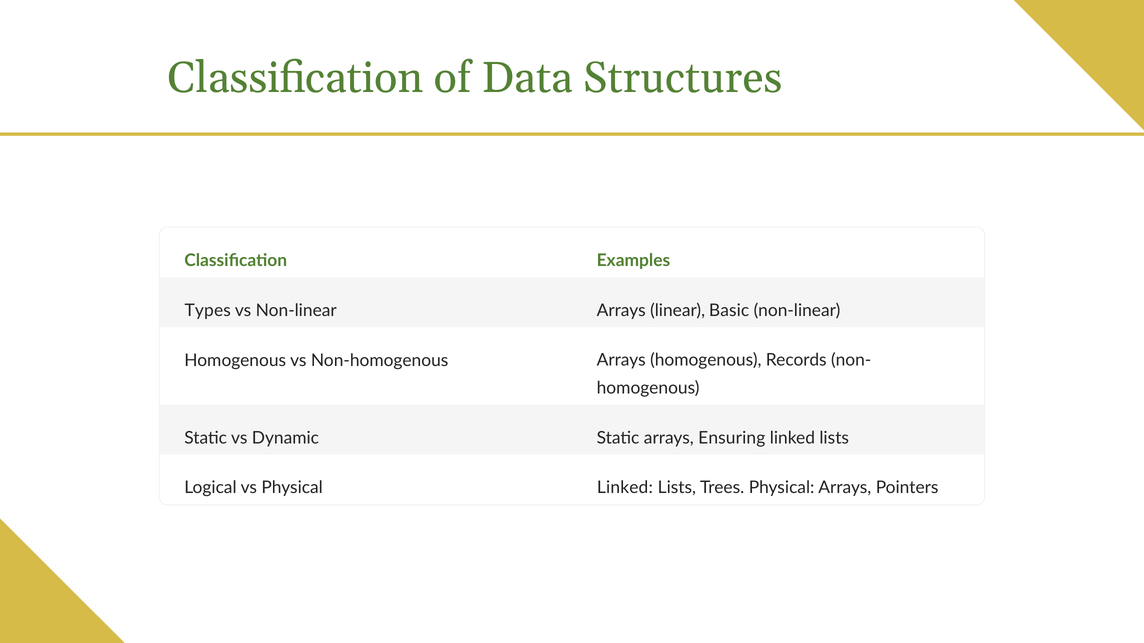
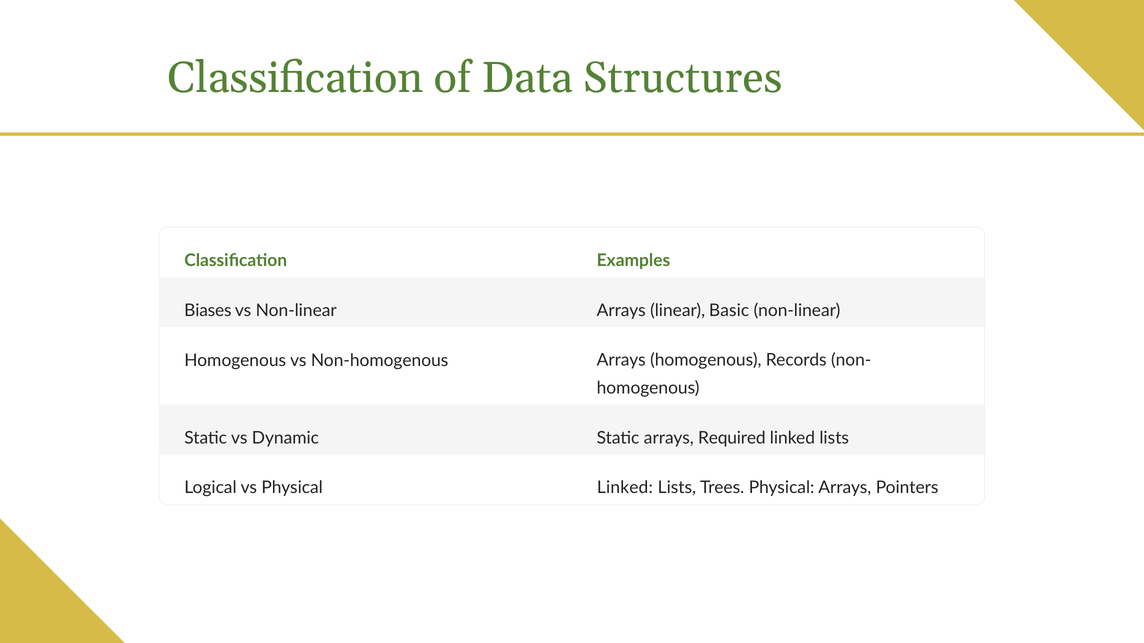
Types: Types -> Biases (208, 311)
Ensuring: Ensuring -> Required (732, 438)
